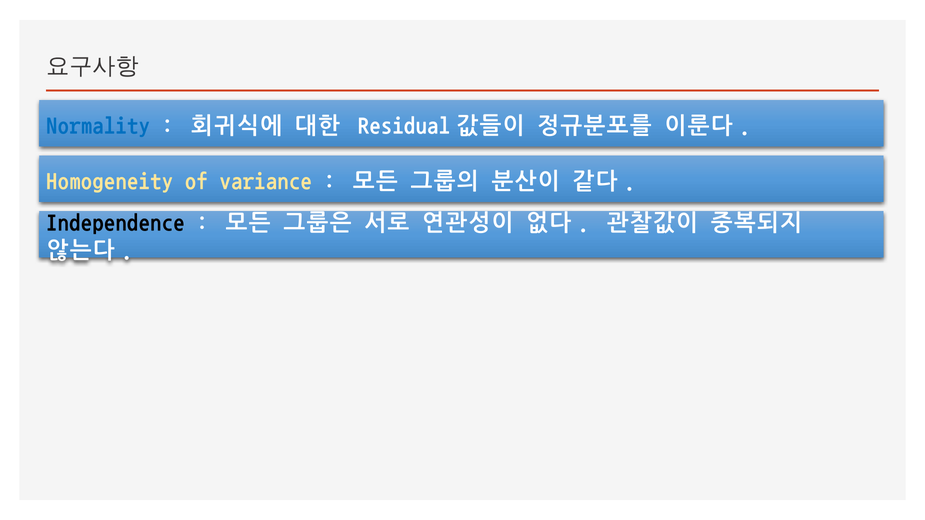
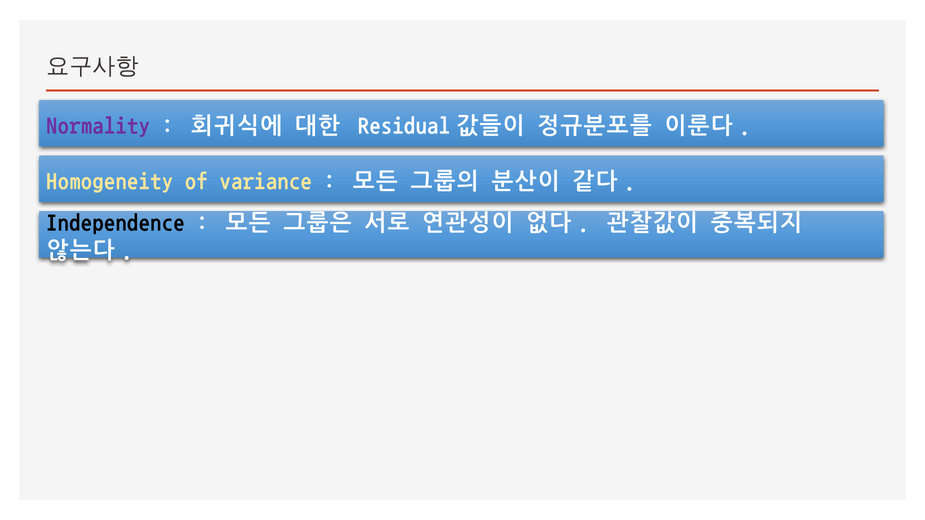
Normality colour: blue -> purple (98, 125)
